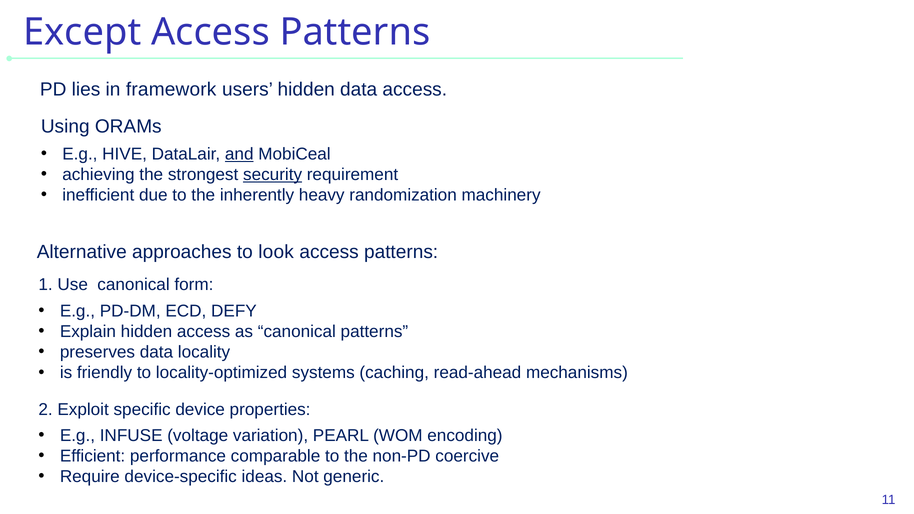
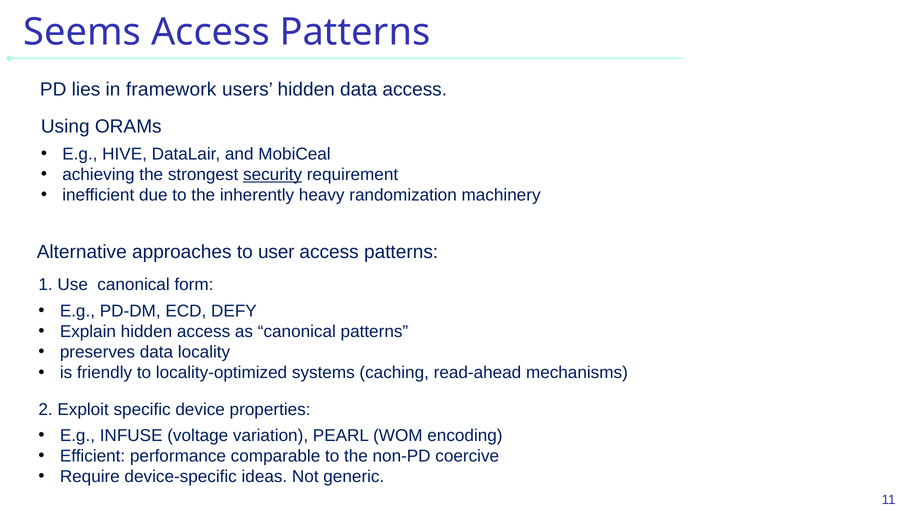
Except: Except -> Seems (82, 32)
and underline: present -> none (239, 154)
look: look -> user (276, 252)
